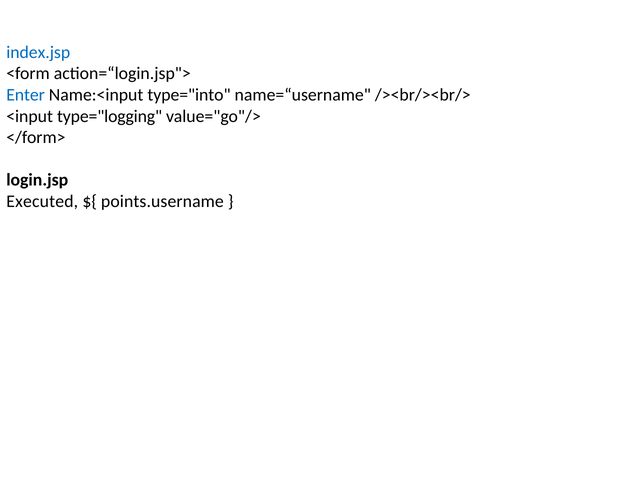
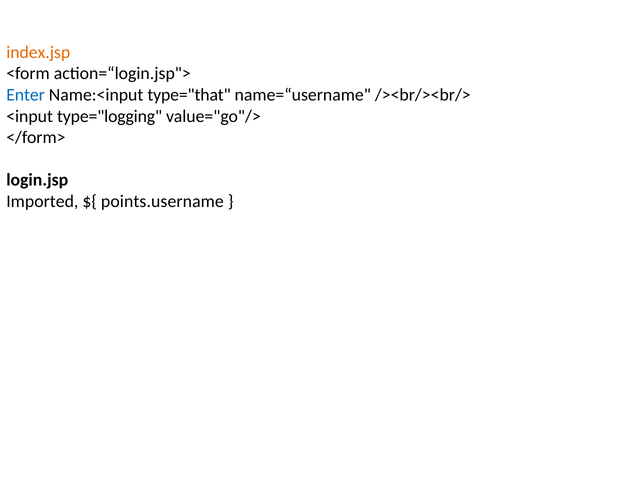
index.jsp colour: blue -> orange (38, 52)
type="into: type="into -> type="that (189, 95)
Executed: Executed -> Imported (42, 201)
